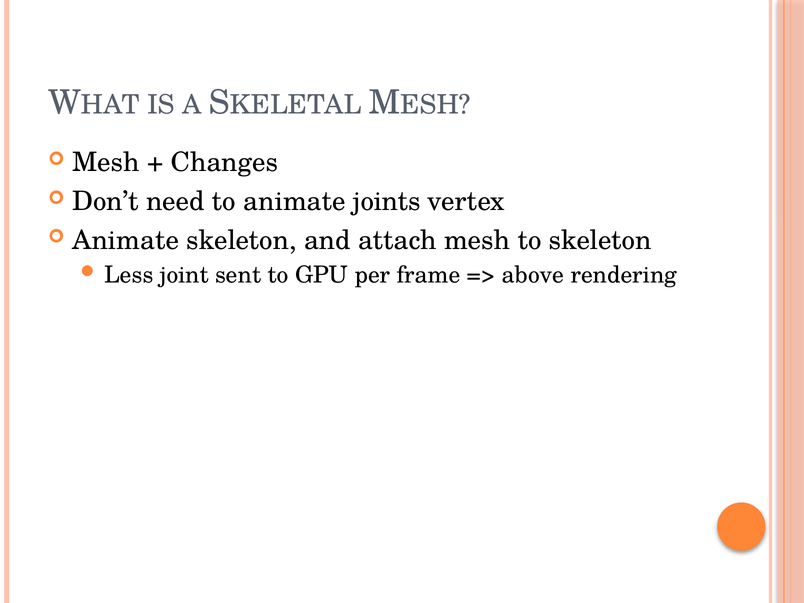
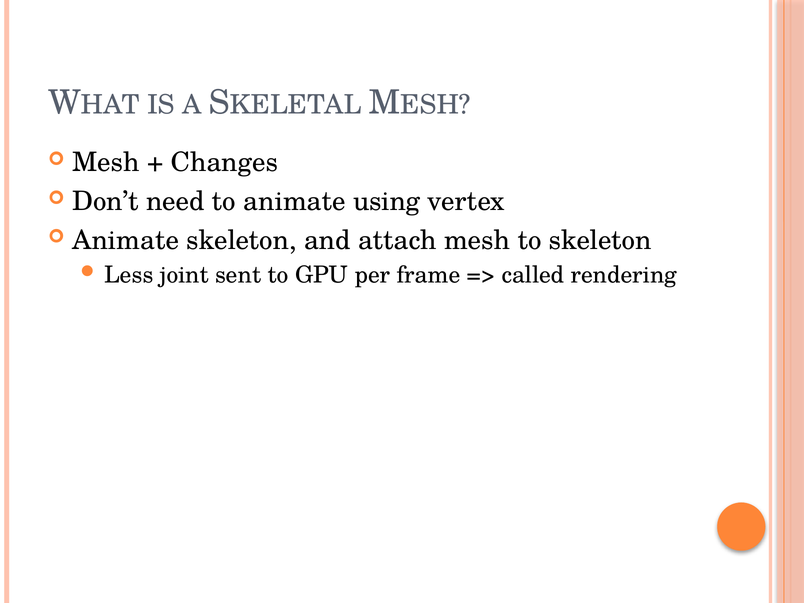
joints: joints -> using (387, 201)
above: above -> called (533, 275)
